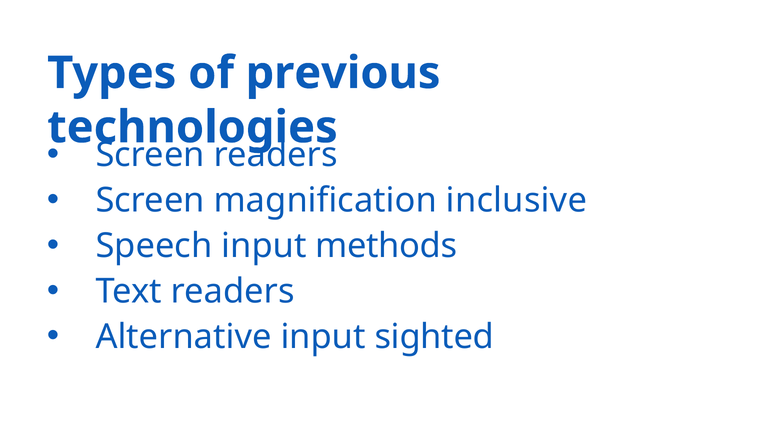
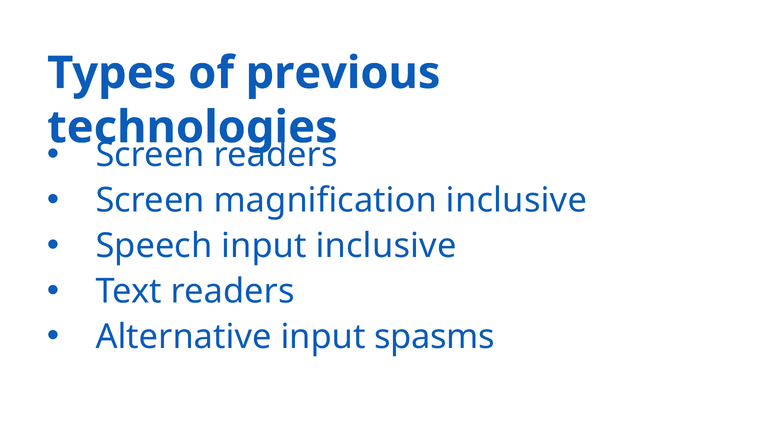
input methods: methods -> inclusive (386, 246)
sighted: sighted -> spasms (434, 337)
